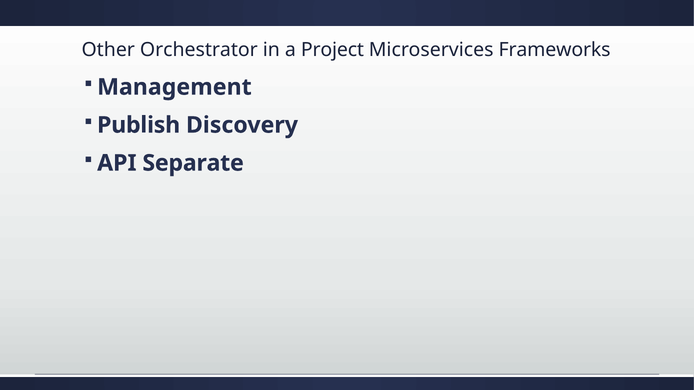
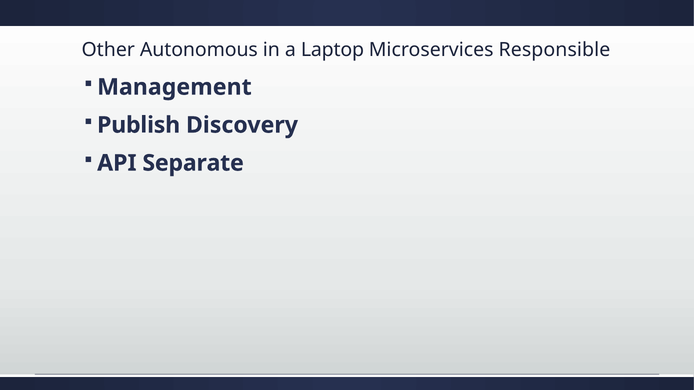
Orchestrator: Orchestrator -> Autonomous (199, 50)
Project: Project -> Laptop (332, 50)
Frameworks: Frameworks -> Responsible (554, 50)
